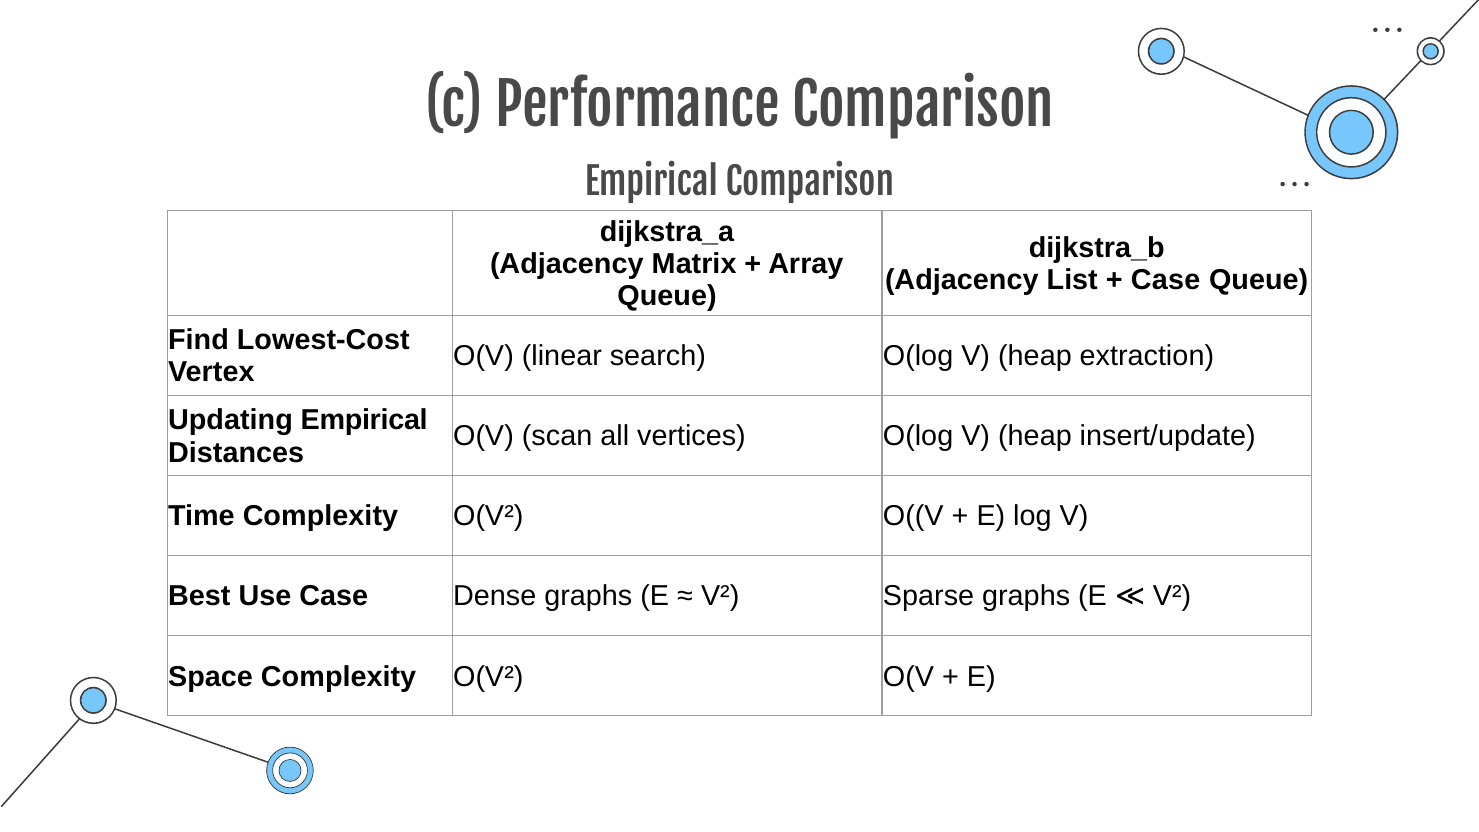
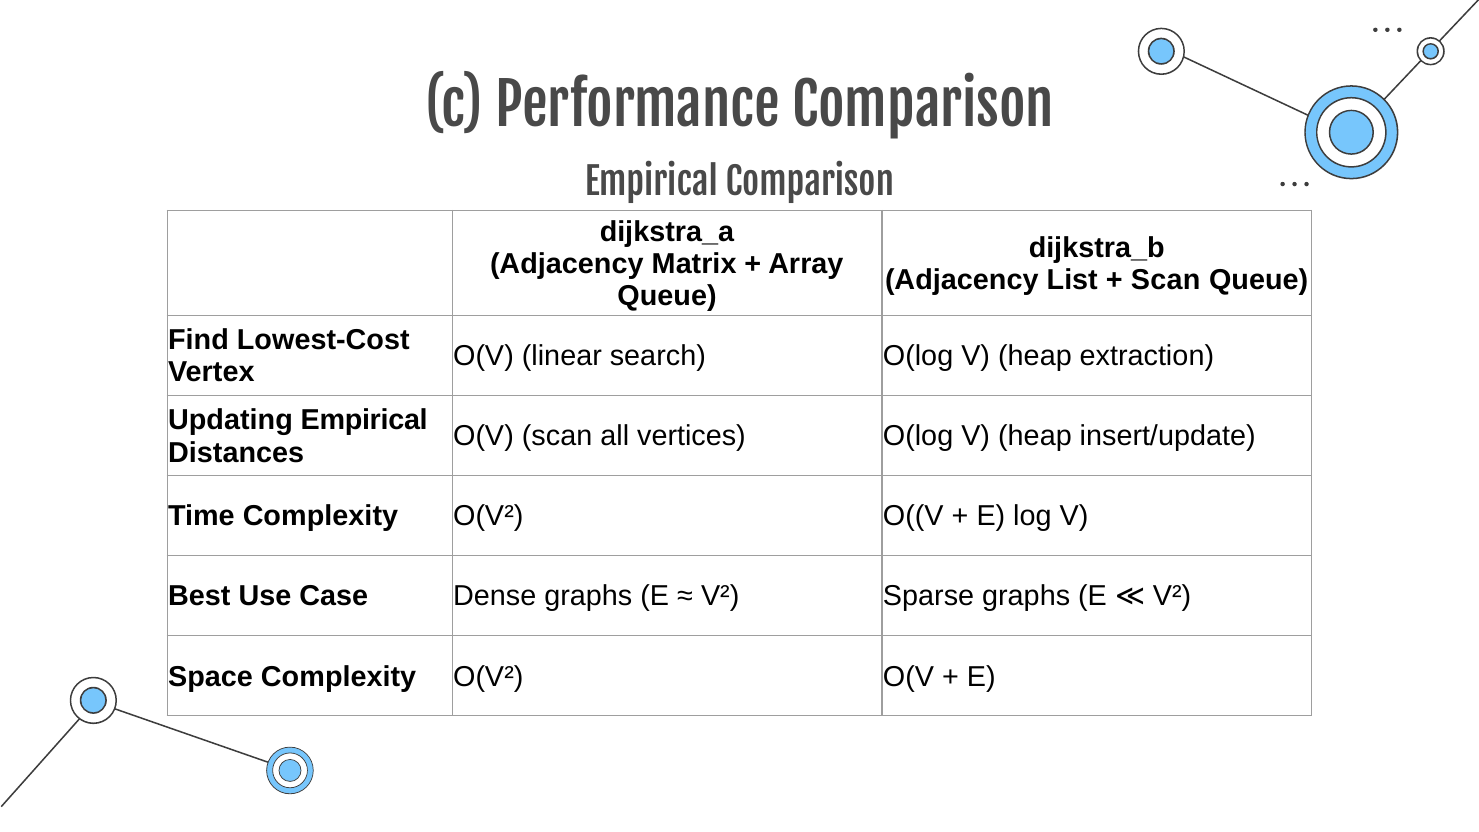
Case: Case -> Scan (1166, 280)
